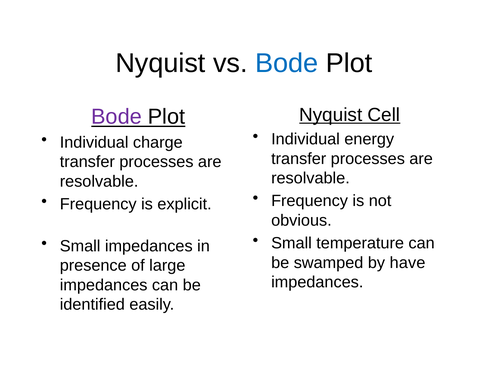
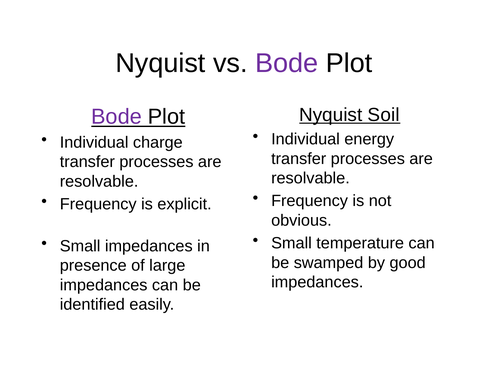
Bode colour: blue -> purple (287, 63)
Cell: Cell -> Soil (384, 115)
have: have -> good (408, 263)
